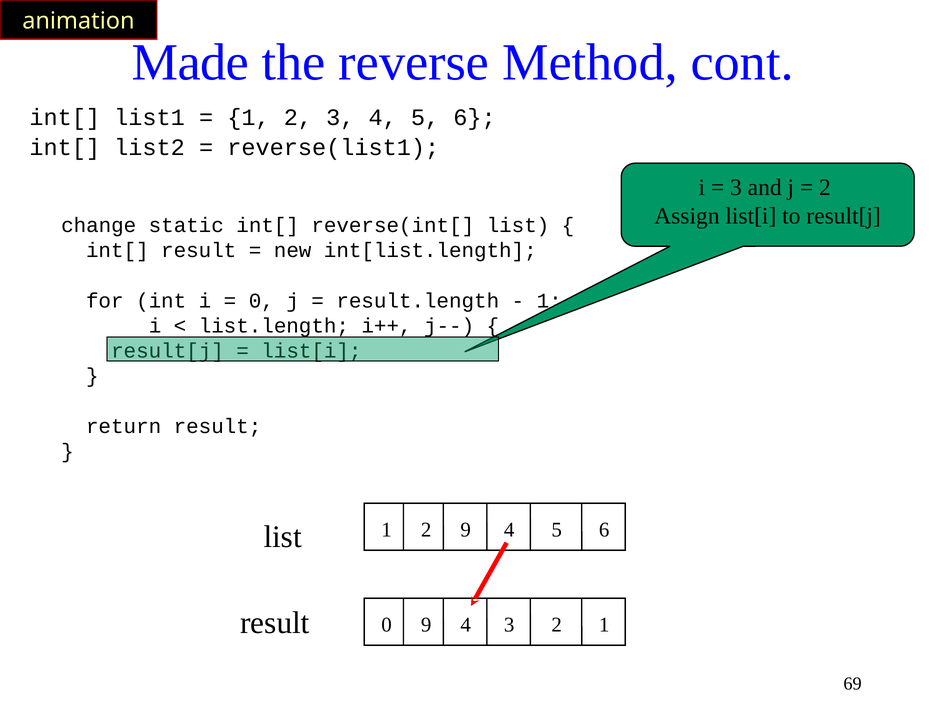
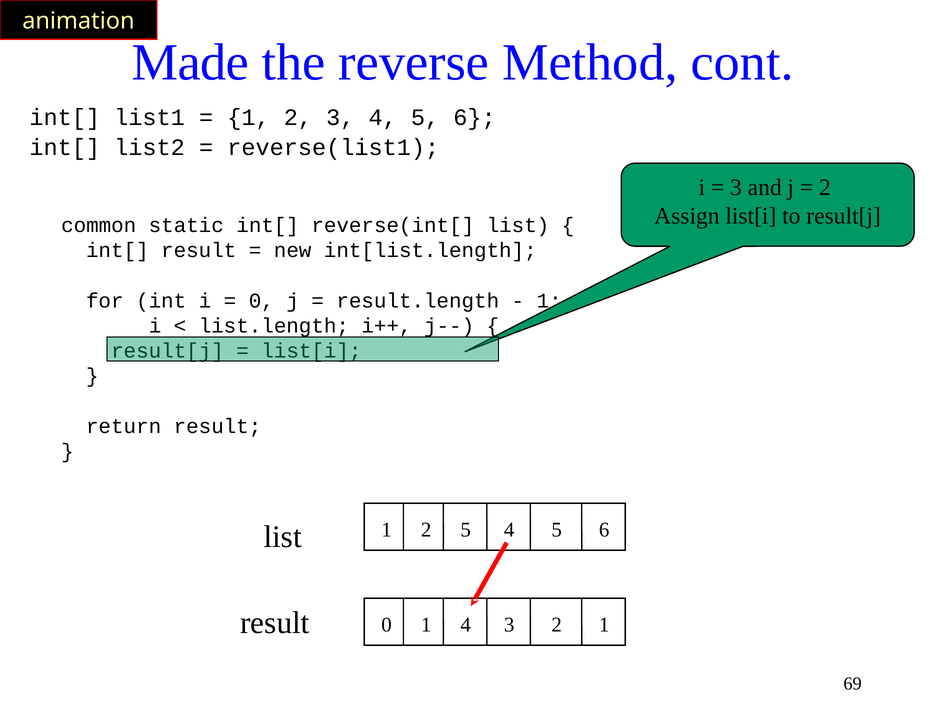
change: change -> common (99, 226)
2 9: 9 -> 5 (466, 530)
0 9: 9 -> 1 (426, 625)
